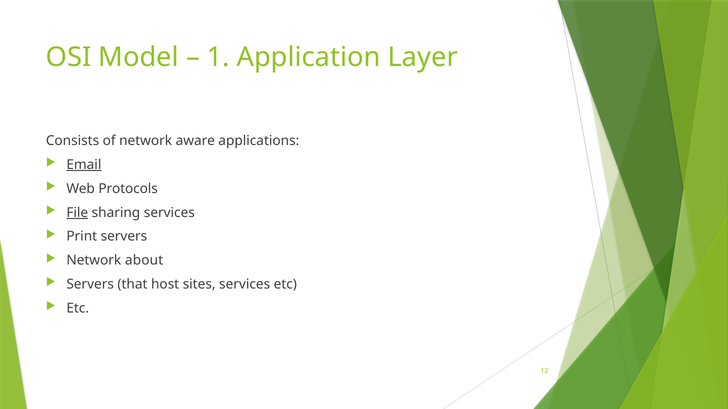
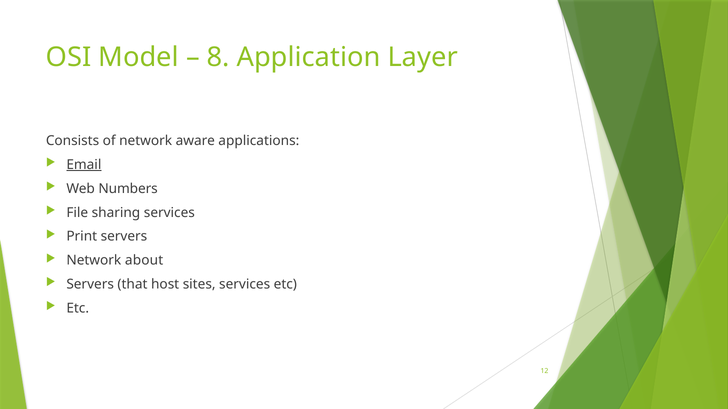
1: 1 -> 8 (218, 57)
Protocols: Protocols -> Numbers (128, 189)
File underline: present -> none (77, 213)
